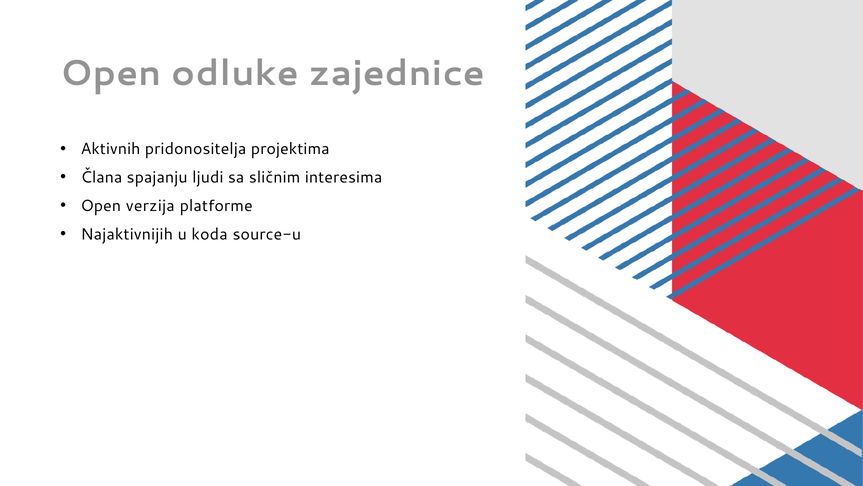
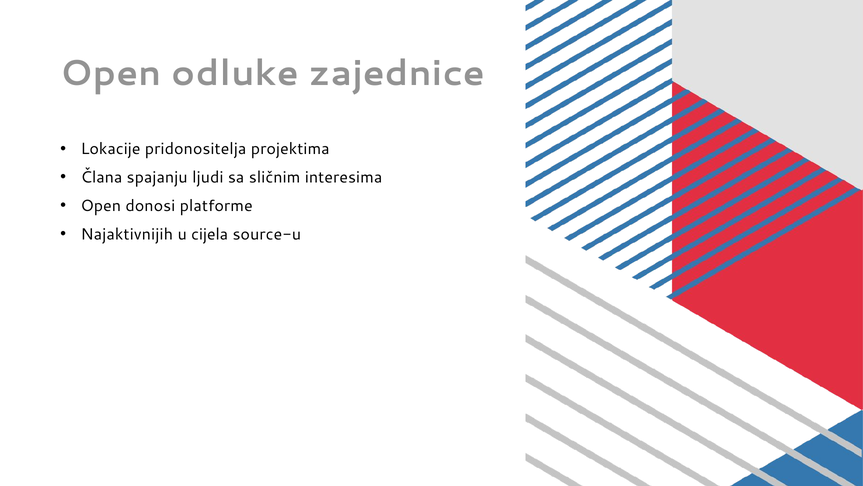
Aktivnih: Aktivnih -> Lokacije (111, 149)
verzija: verzija -> donosi (150, 206)
koda: koda -> cijela (210, 234)
